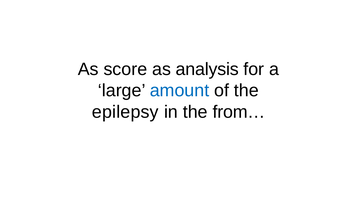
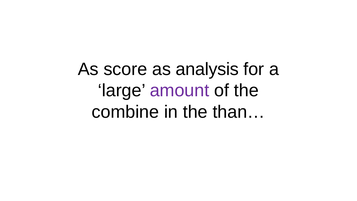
amount colour: blue -> purple (180, 90)
epilepsy: epilepsy -> combine (125, 112)
from…: from… -> than… (239, 112)
